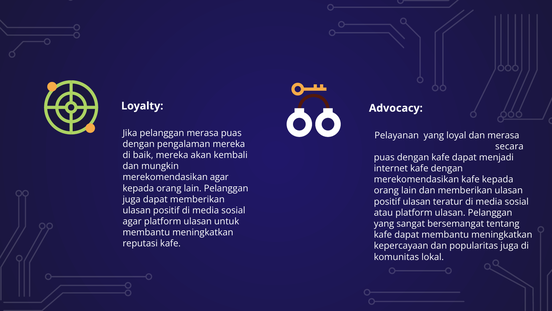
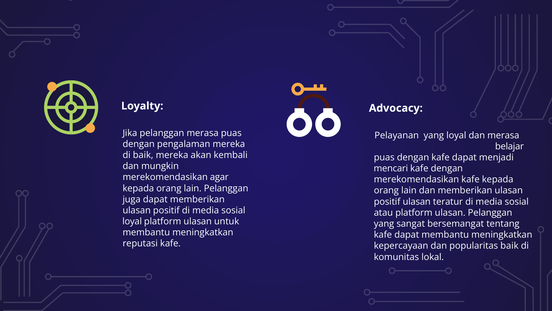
secara: secara -> belajar (509, 146)
internet: internet -> mencari (391, 168)
agar: agar -> loyal (132, 221)
popularitas juga: juga -> baik (509, 246)
